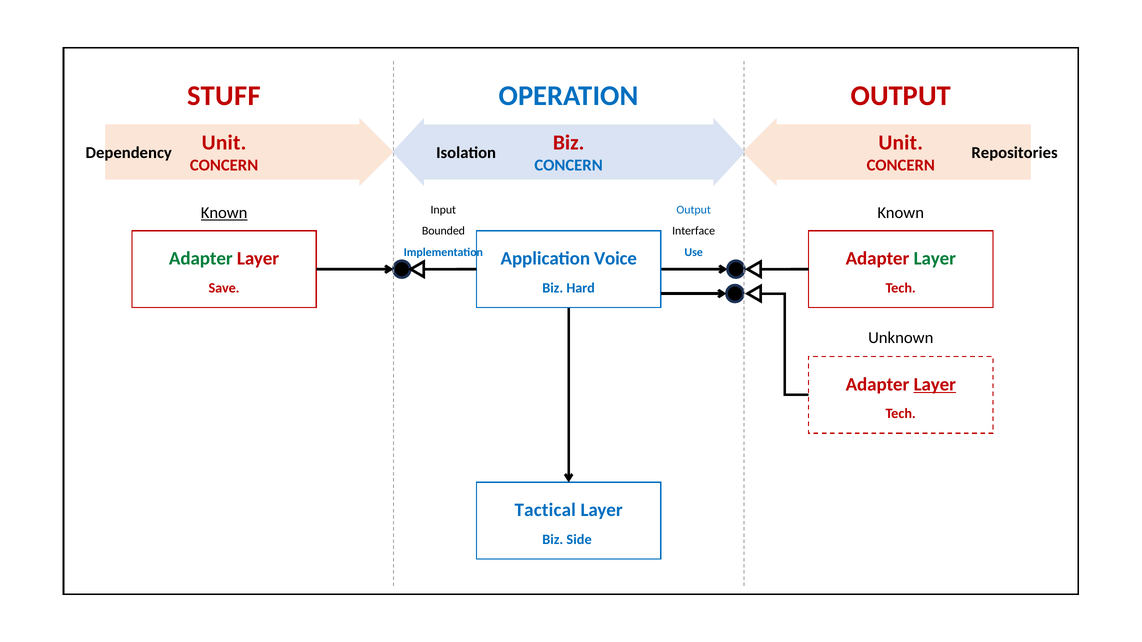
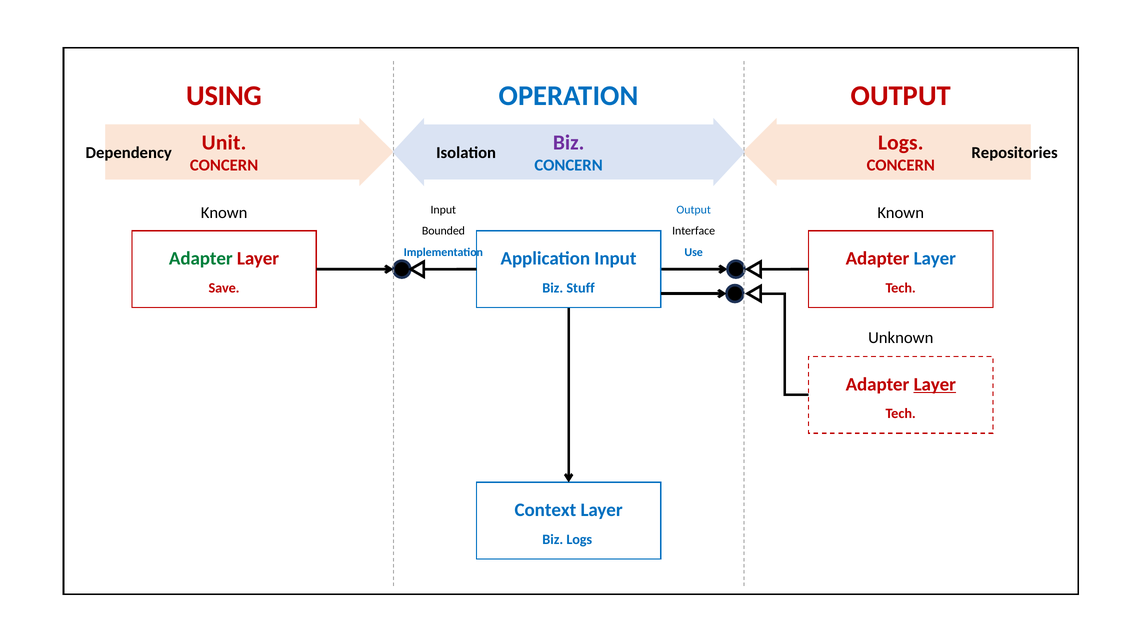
STUFF: STUFF -> USING (224, 96)
Biz colour: red -> purple (569, 143)
Unit: Unit -> Logs (901, 143)
Known underline: present -> none (224, 213)
Application Voice: Voice -> Input (615, 259)
Layer colour: green -> blue (935, 259)
Hard: Hard -> Stuff (581, 288)
Tactical: Tactical -> Context (545, 510)
Biz Side: Side -> Logs (579, 540)
